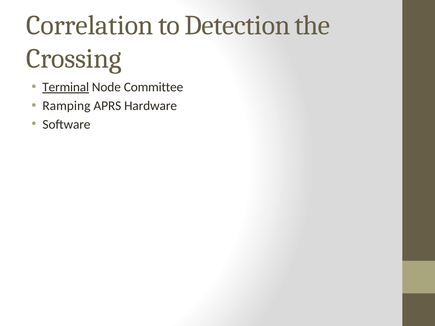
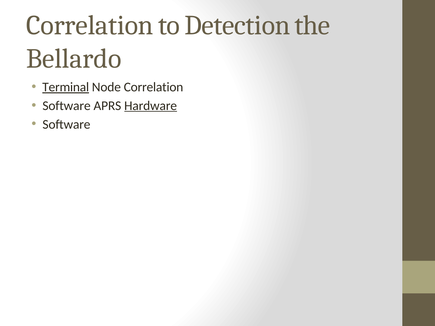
Crossing: Crossing -> Bellardo (74, 59)
Node Committee: Committee -> Correlation (154, 87)
Ramping: Ramping -> Software (67, 106)
Hardware underline: none -> present (151, 106)
